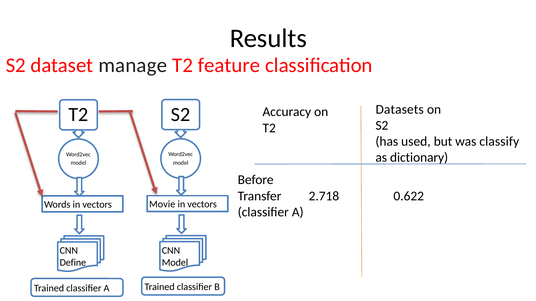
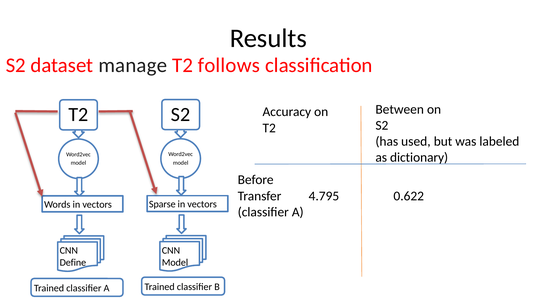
feature: feature -> follows (229, 65)
Datasets: Datasets -> Between (400, 109)
classify: classify -> labeled (499, 142)
2.718: 2.718 -> 4.795 (324, 196)
Movie: Movie -> Sparse (162, 205)
